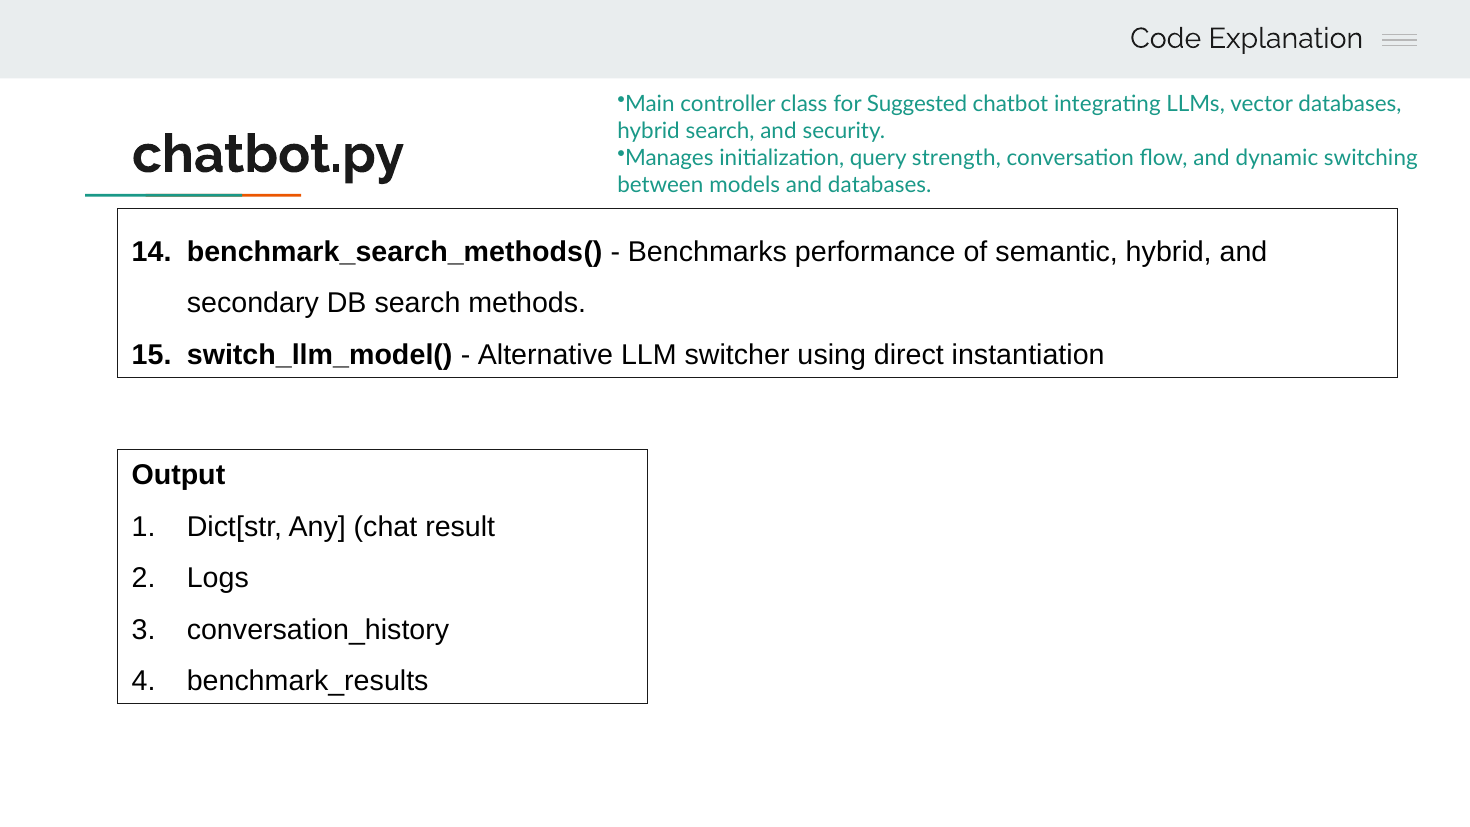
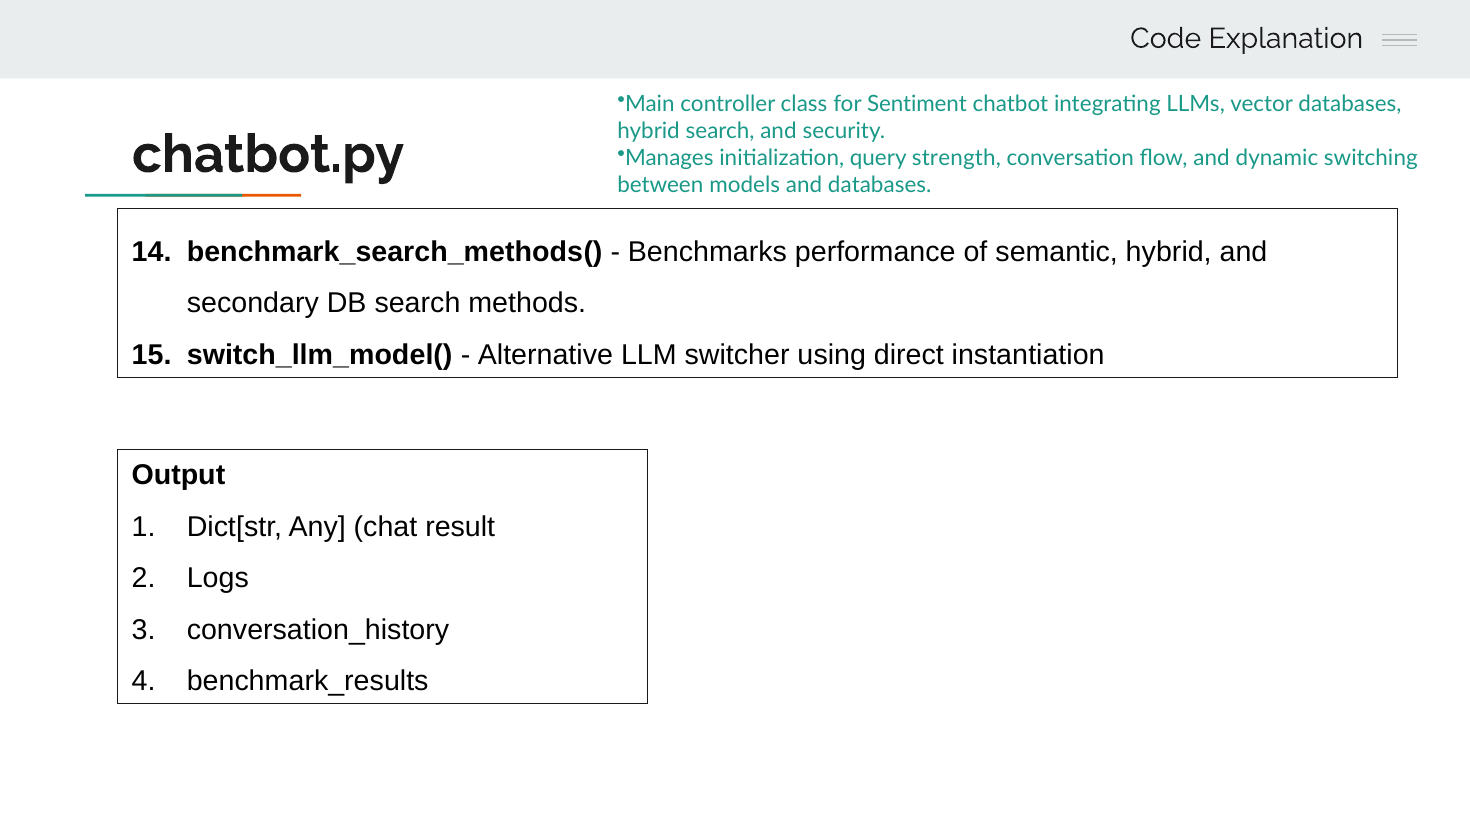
Suggested: Suggested -> Sentiment (917, 104)
